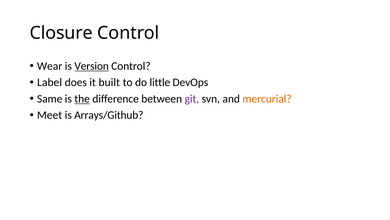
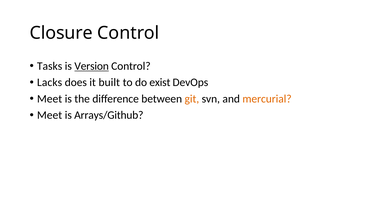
Wear: Wear -> Tasks (50, 66)
Label: Label -> Lacks (50, 82)
little: little -> exist (160, 82)
Same: Same -> Meet (50, 99)
the underline: present -> none (82, 99)
git colour: purple -> orange (192, 99)
